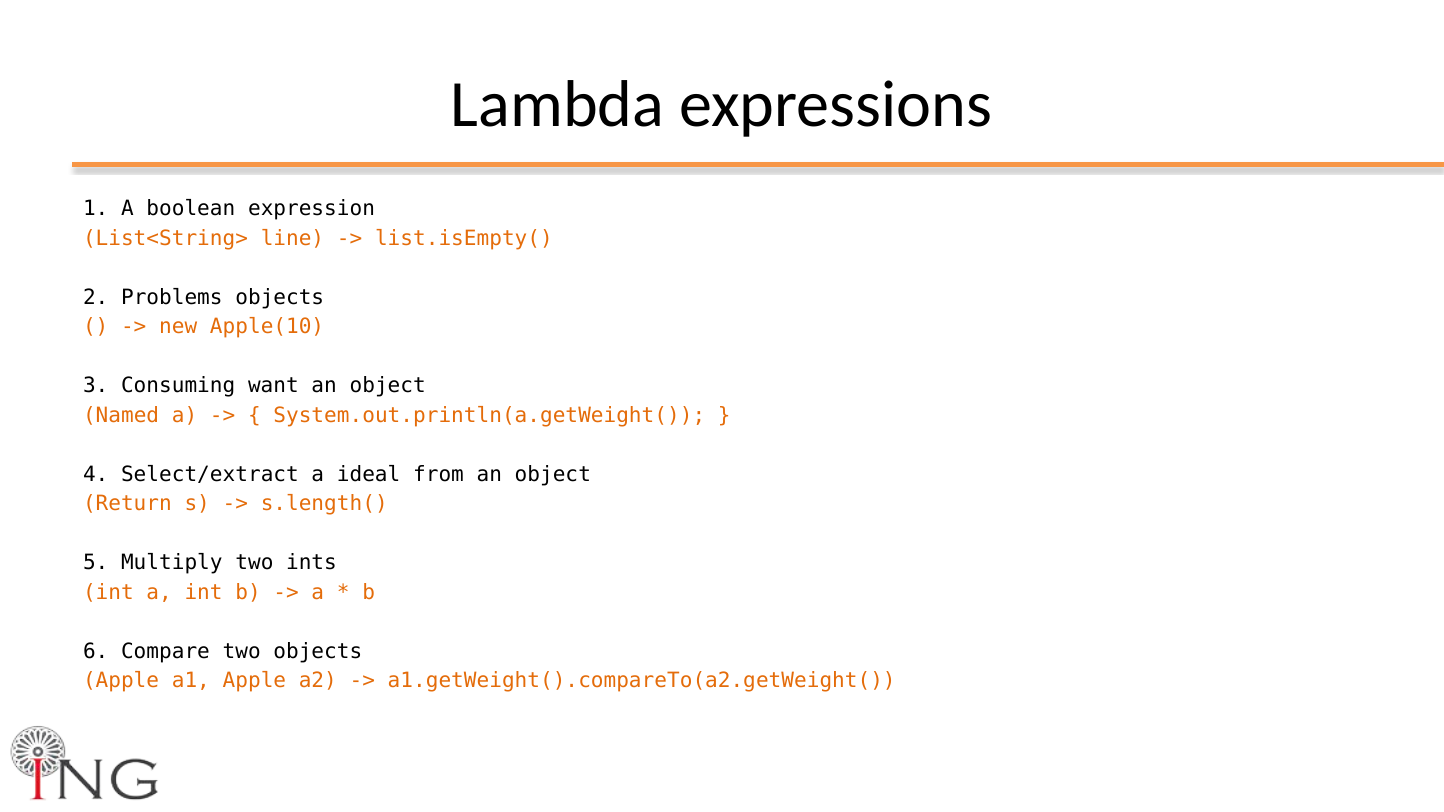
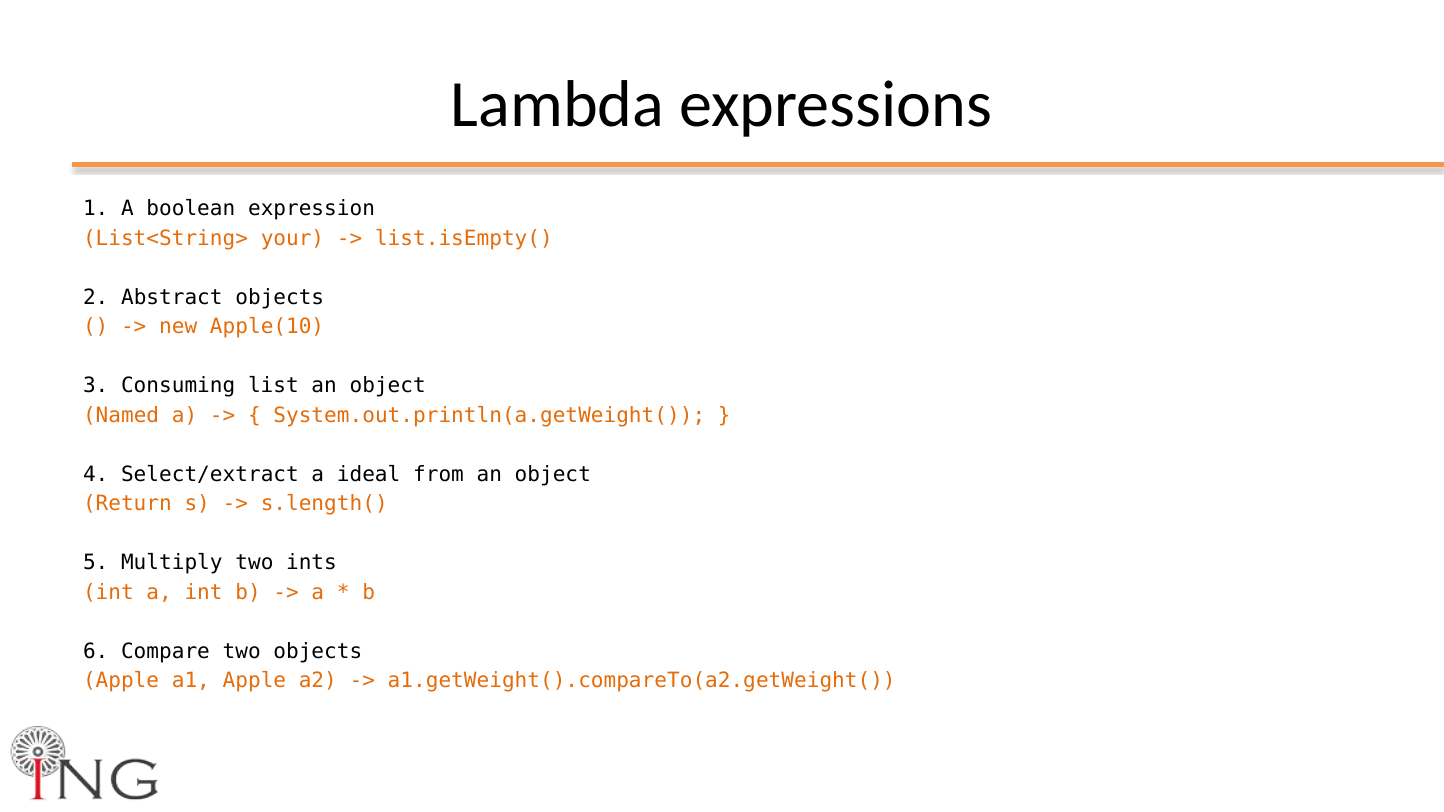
line: line -> your (292, 239)
Problems: Problems -> Abstract (172, 298)
want: want -> list (273, 386)
